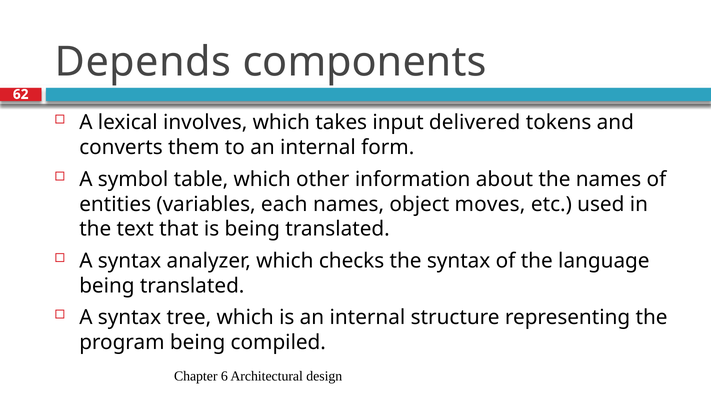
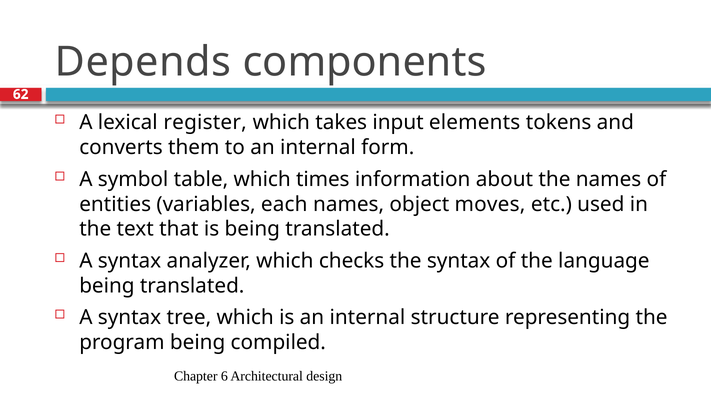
involves: involves -> register (205, 123)
delivered: delivered -> elements (475, 123)
other: other -> times (323, 179)
